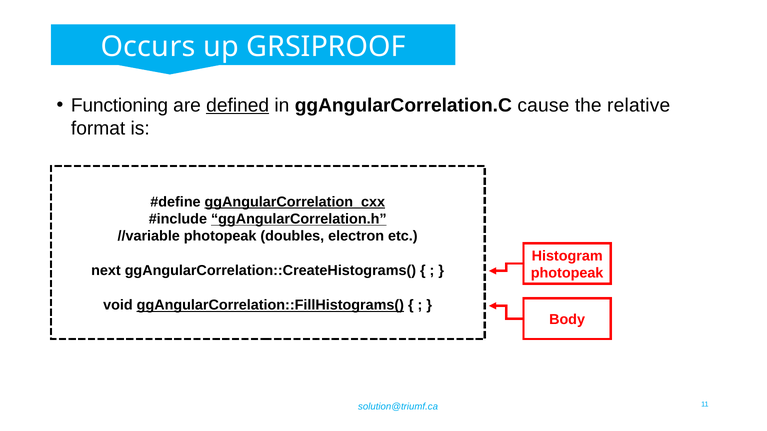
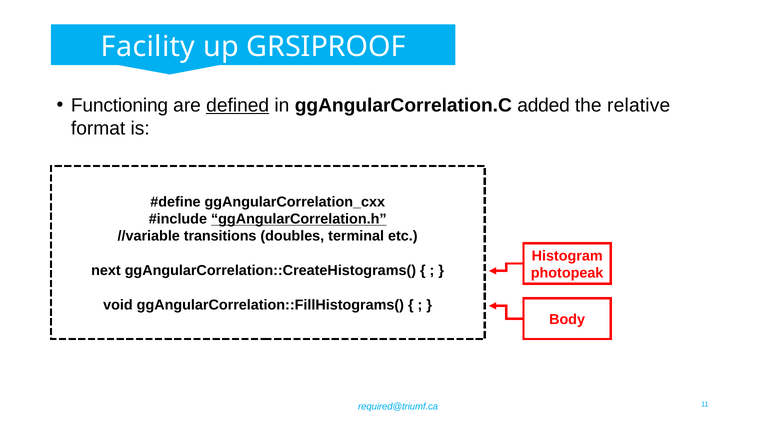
Occurs: Occurs -> Facility (148, 47)
cause: cause -> added (544, 106)
ggAngularCorrelation_cxx underline: present -> none (295, 202)
//variable photopeak: photopeak -> transitions (220, 236)
electron: electron -> terminal (356, 236)
ggAngularCorrelation::FillHistograms( underline: present -> none (270, 306)
solution@triumf.ca: solution@triumf.ca -> required@triumf.ca (398, 407)
